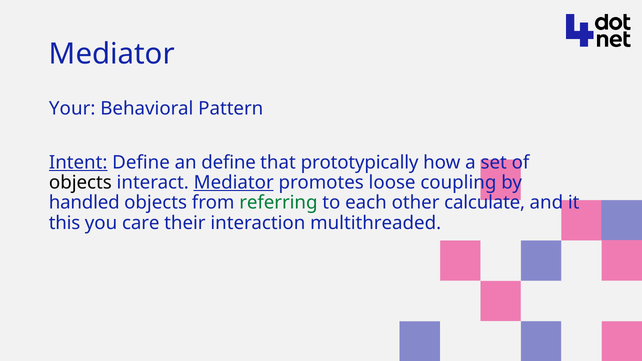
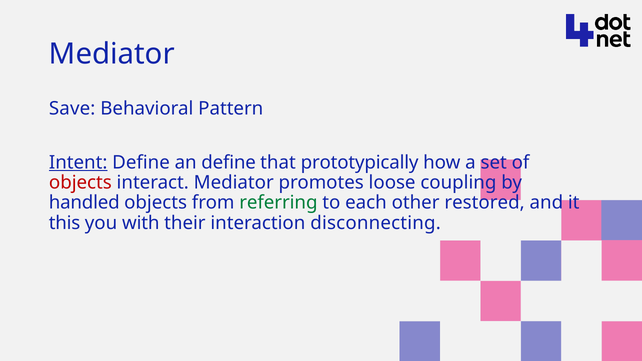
Your: Your -> Save (72, 109)
objects colour: black -> red (80, 183)
Mediator underline: present -> none (234, 183)
calculate: calculate -> restored (485, 203)
care: care -> with (141, 223)
multithreaded: multithreaded -> disconnecting (376, 223)
